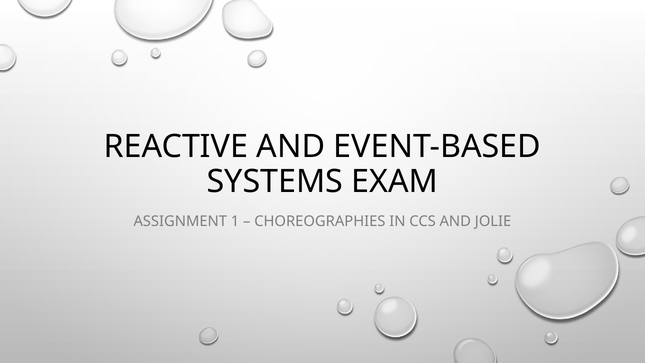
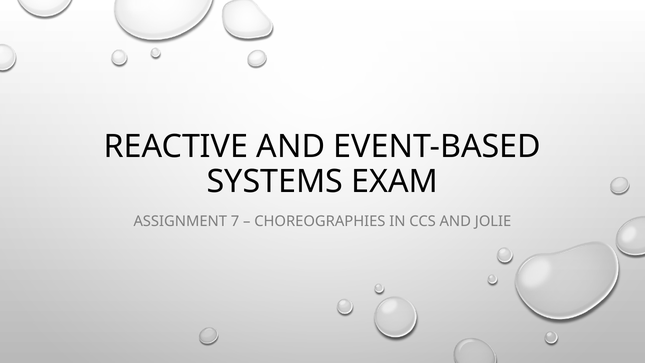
1: 1 -> 7 (235, 221)
